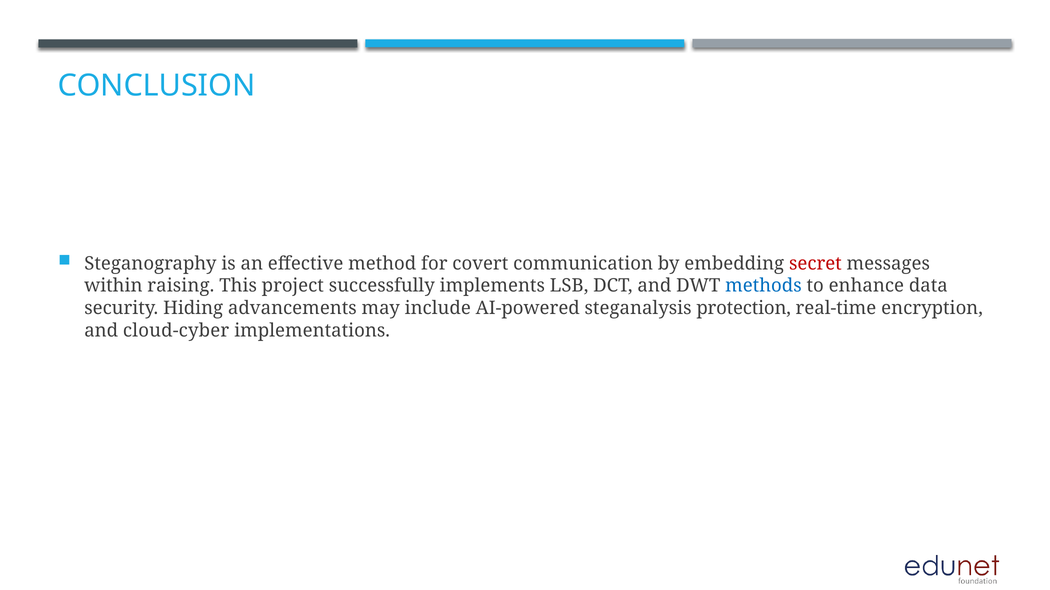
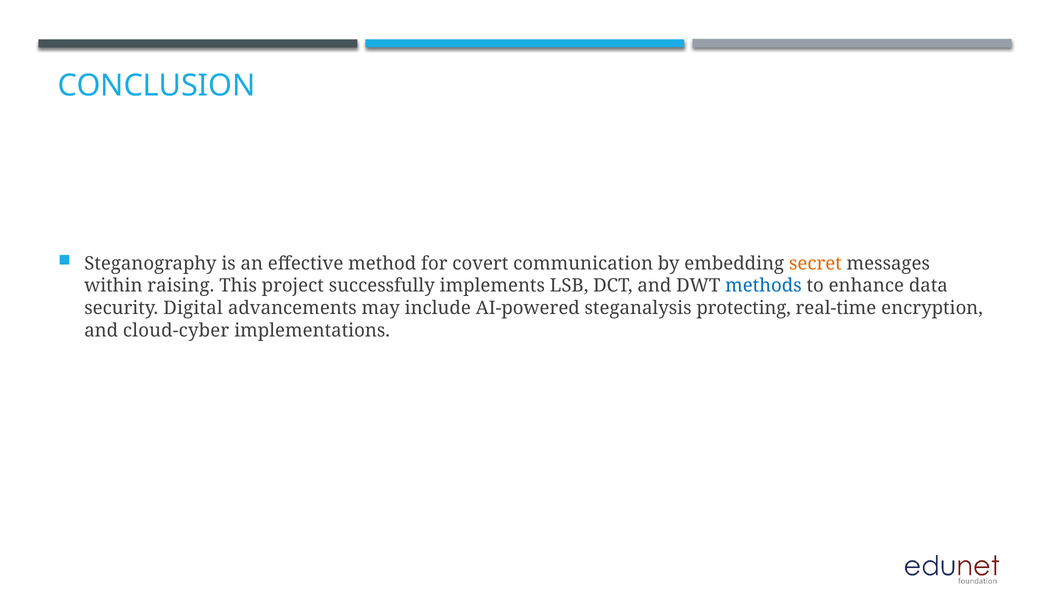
secret colour: red -> orange (815, 264)
Hiding: Hiding -> Digital (193, 308)
protection: protection -> protecting (744, 308)
